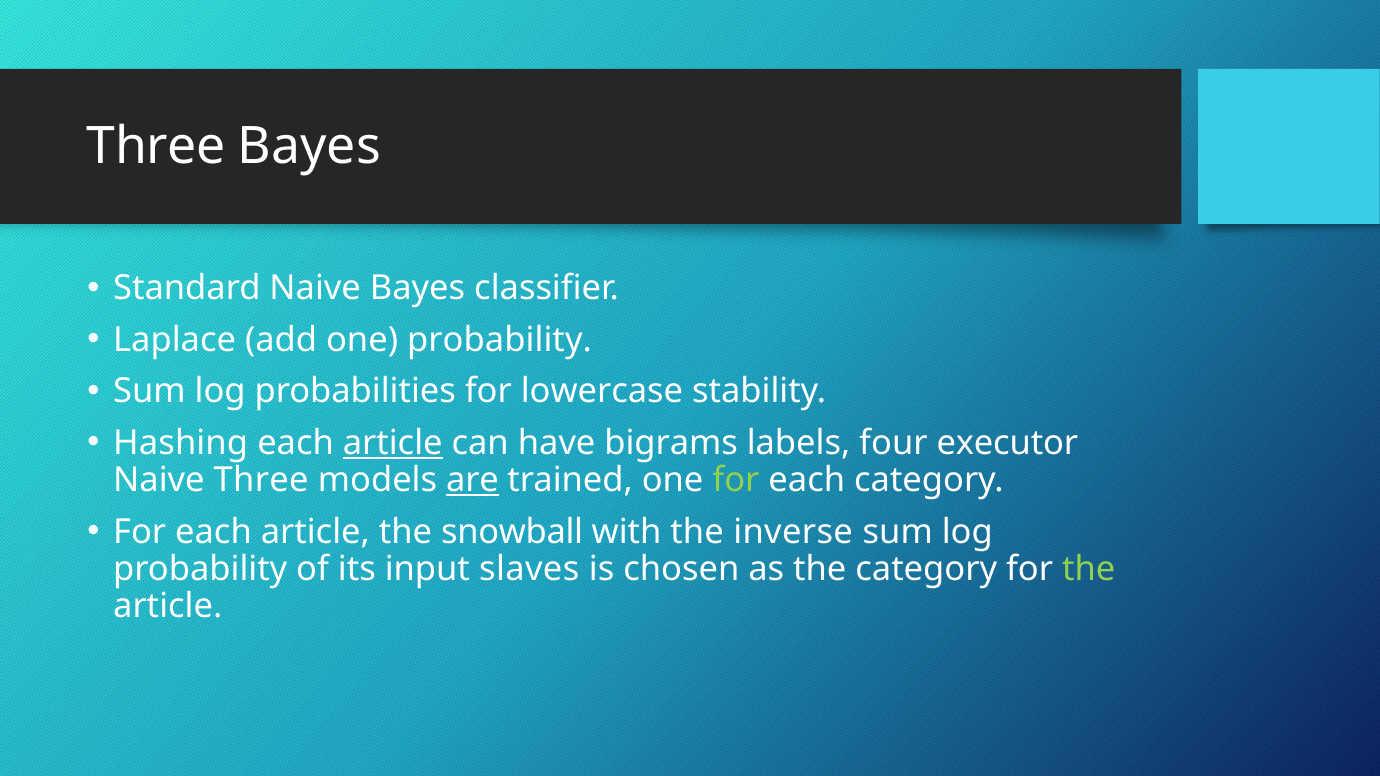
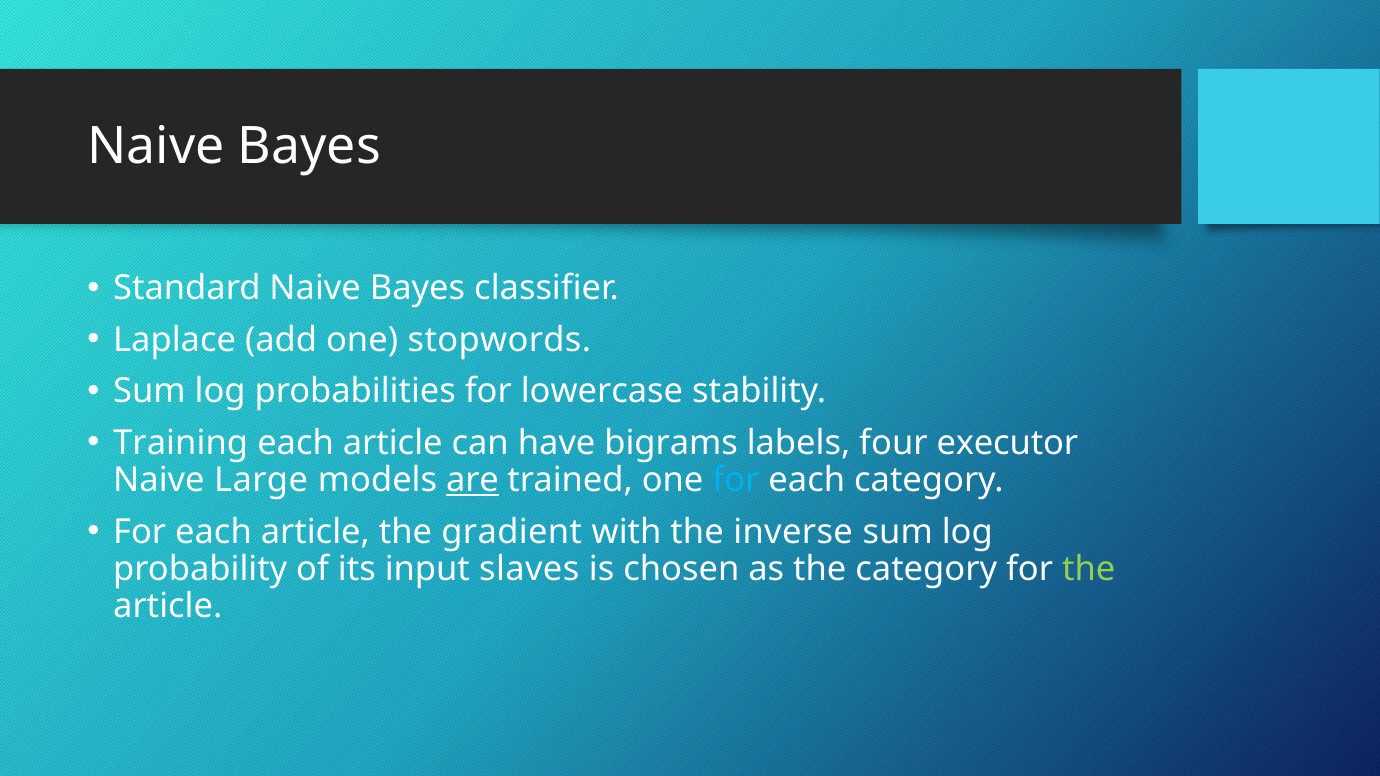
Three: Three -> Naive (156, 146)
one probability: probability -> stopwords (499, 340)
Hashing: Hashing -> Training (181, 443)
article underline: present -> none (393, 443)
Naive Three: Three -> Large (261, 480)
for colour: light green -> light blue (736, 480)
snowball: snowball -> gradient (512, 532)
